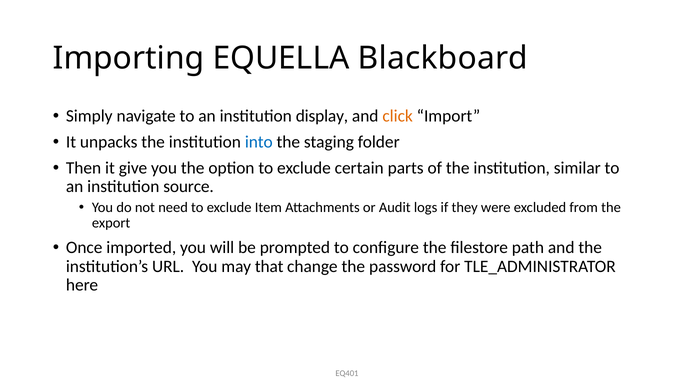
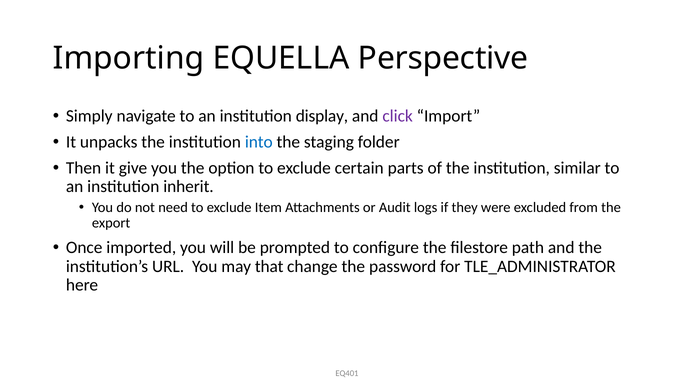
Blackboard: Blackboard -> Perspective (443, 58)
click colour: orange -> purple (398, 116)
source: source -> inherit (188, 186)
